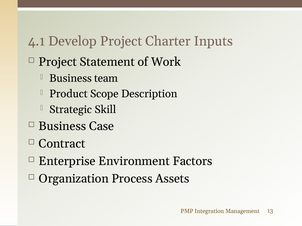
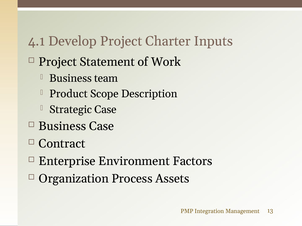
Strategic Skill: Skill -> Case (105, 110)
